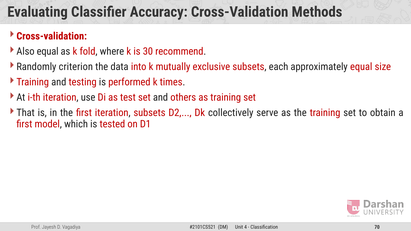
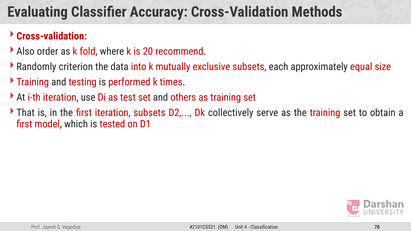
Also equal: equal -> order (48, 52)
30: 30 -> 20 (148, 52)
